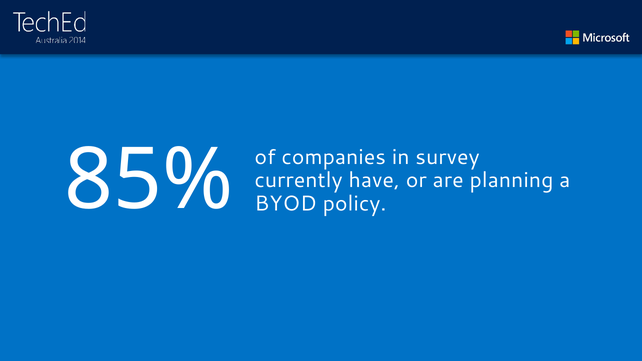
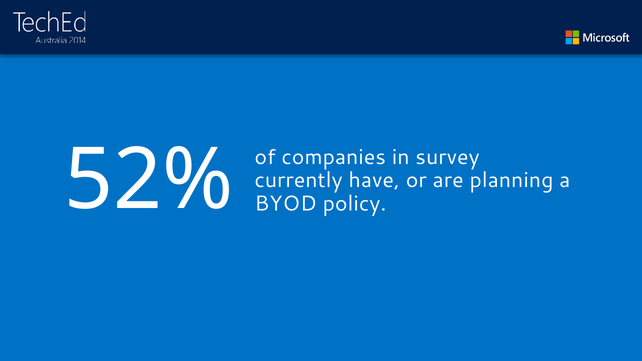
85%: 85% -> 52% (149, 180)
